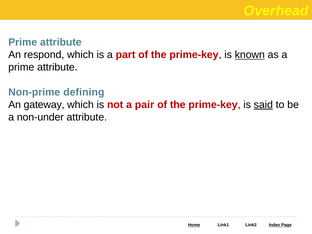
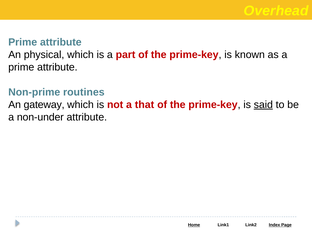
respond: respond -> physical (44, 55)
known underline: present -> none (250, 55)
defining: defining -> routines (84, 92)
pair: pair -> that (145, 105)
